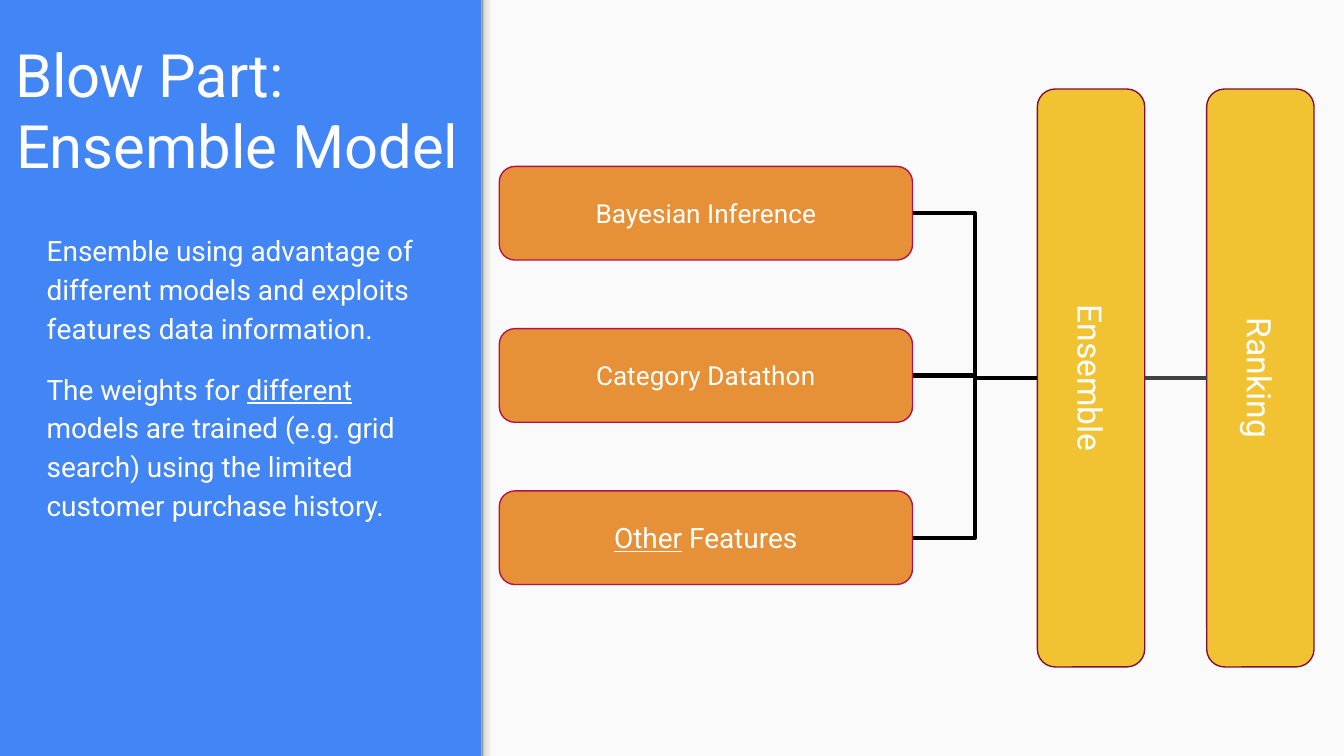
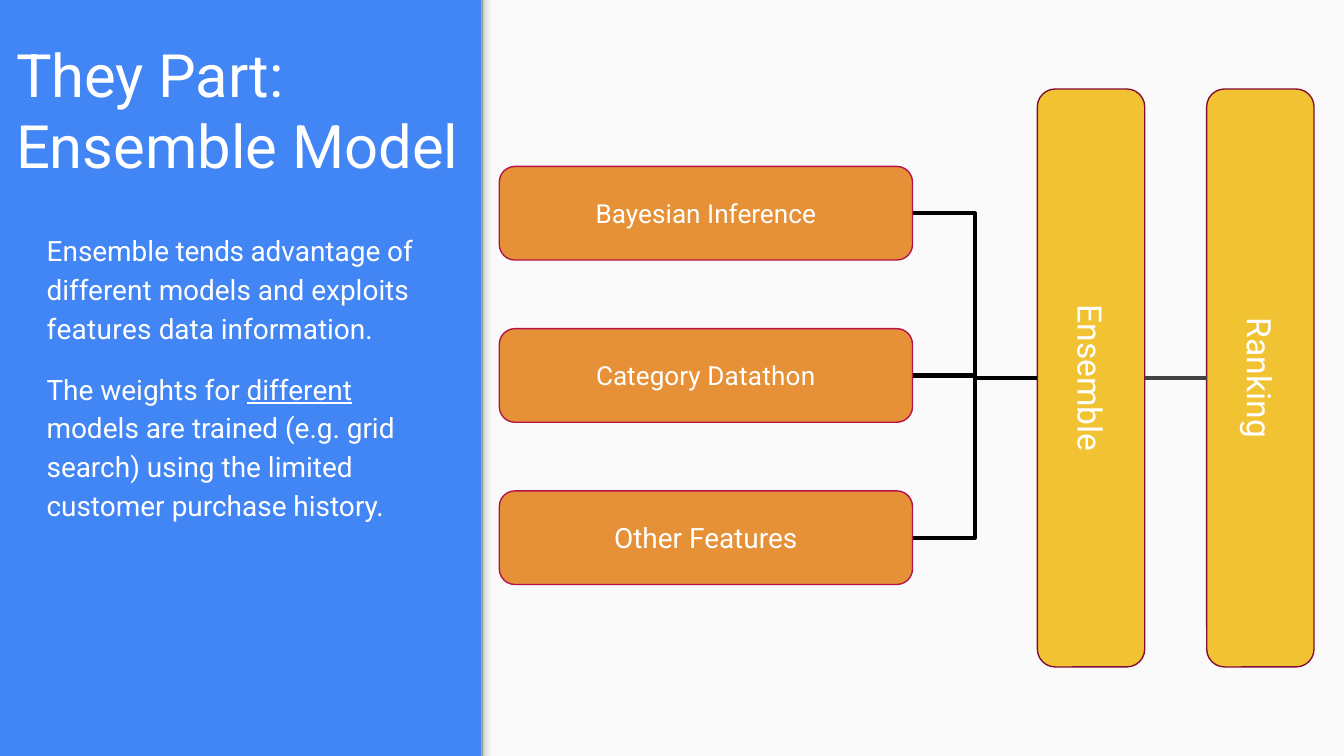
Blow: Blow -> They (80, 77)
Ensemble using: using -> tends (210, 253)
Other underline: present -> none (648, 540)
